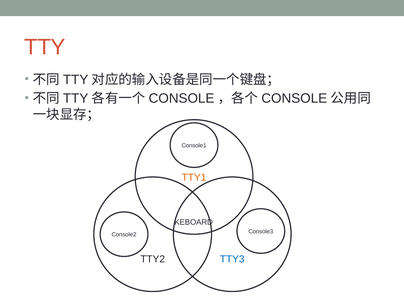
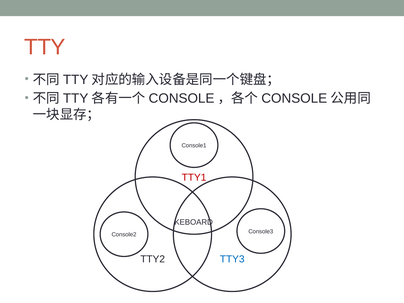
TTY1 colour: orange -> red (194, 178)
